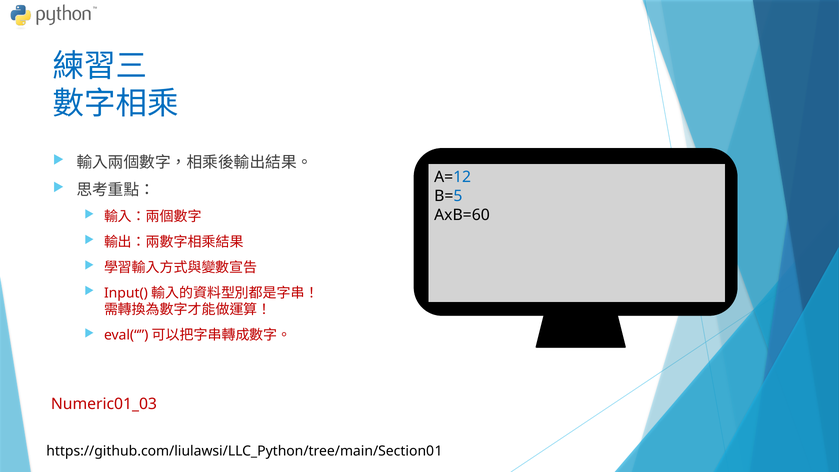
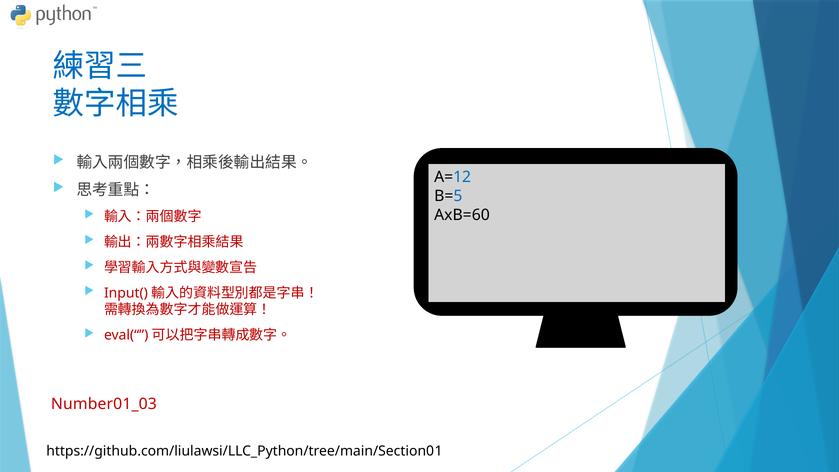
Numeric01_03: Numeric01_03 -> Number01_03 (104, 404)
